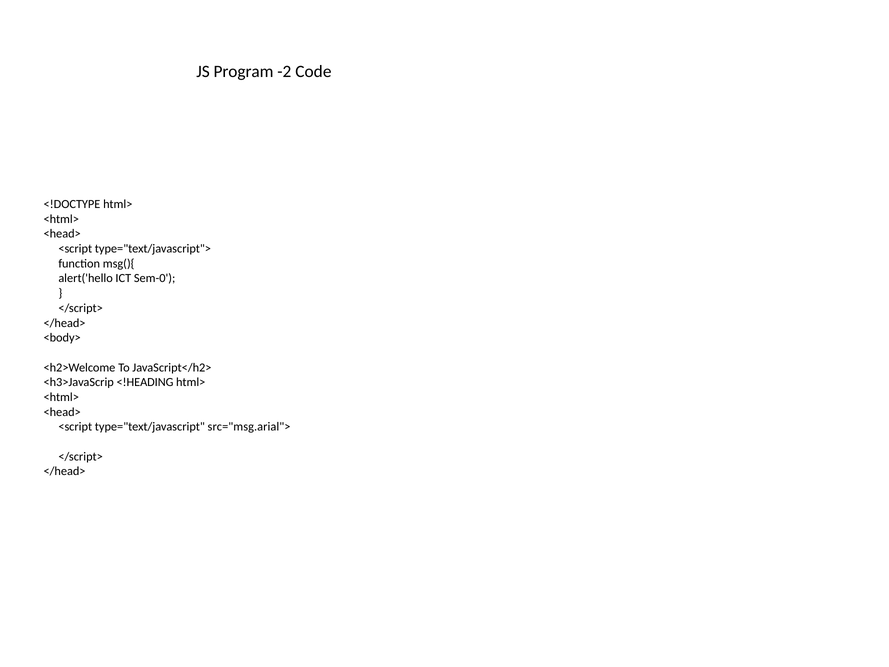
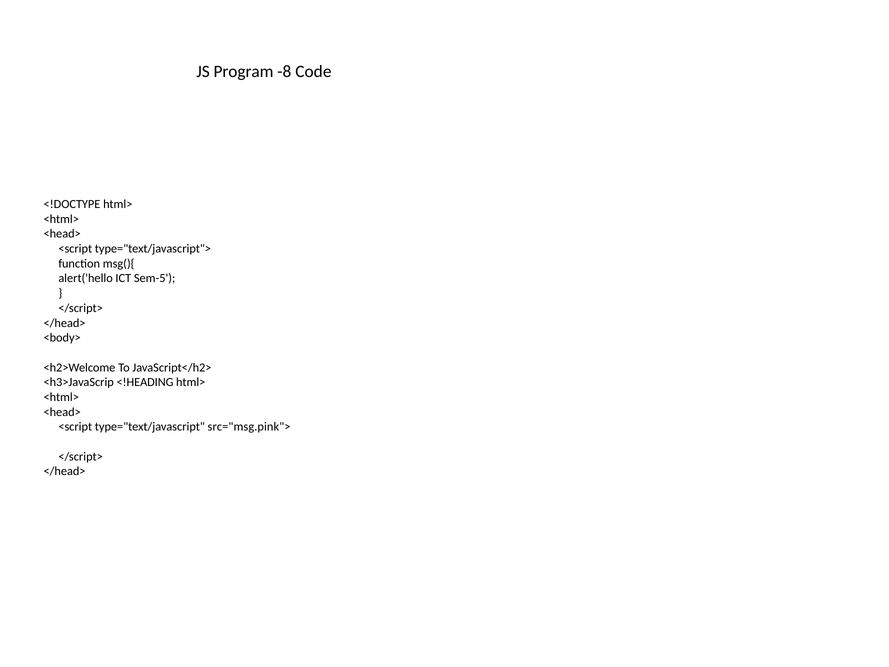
-2: -2 -> -8 (284, 72)
Sem-0: Sem-0 -> Sem-5 (155, 278)
src="msg.arial">: src="msg.arial"> -> src="msg.pink"> (249, 427)
